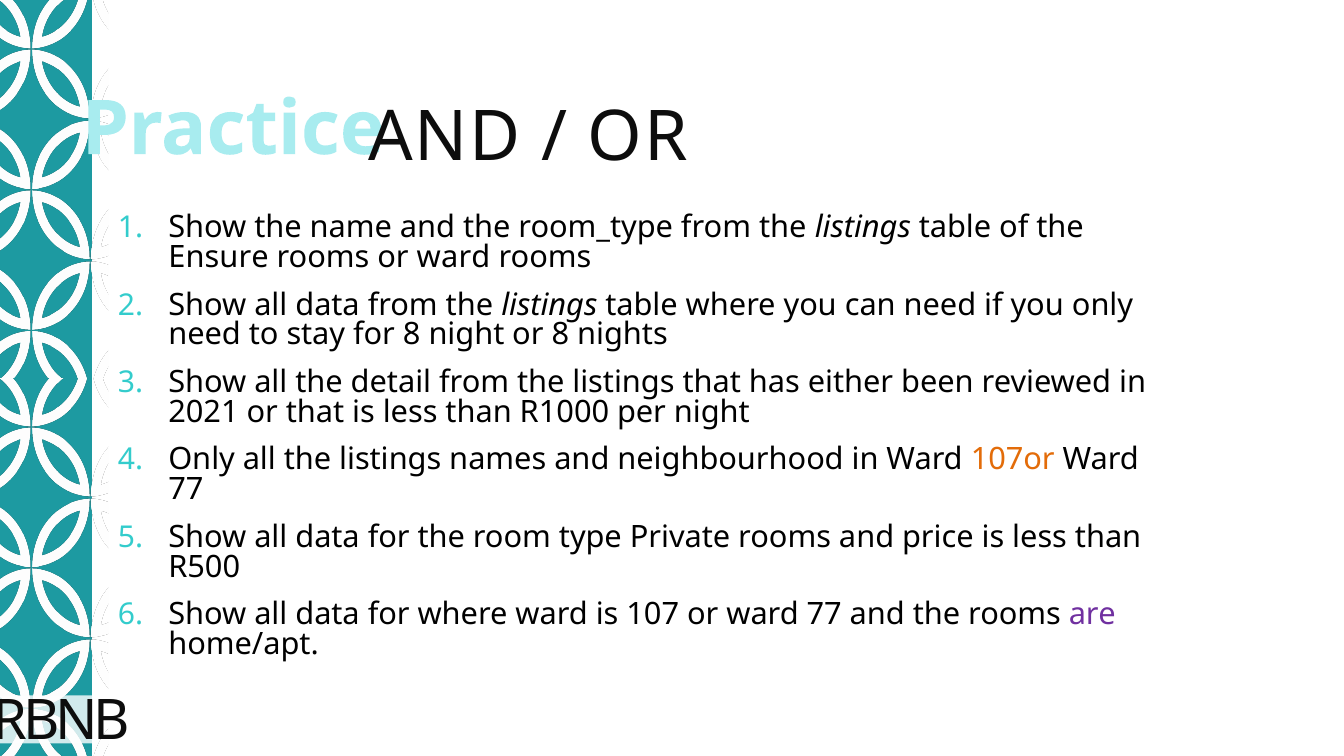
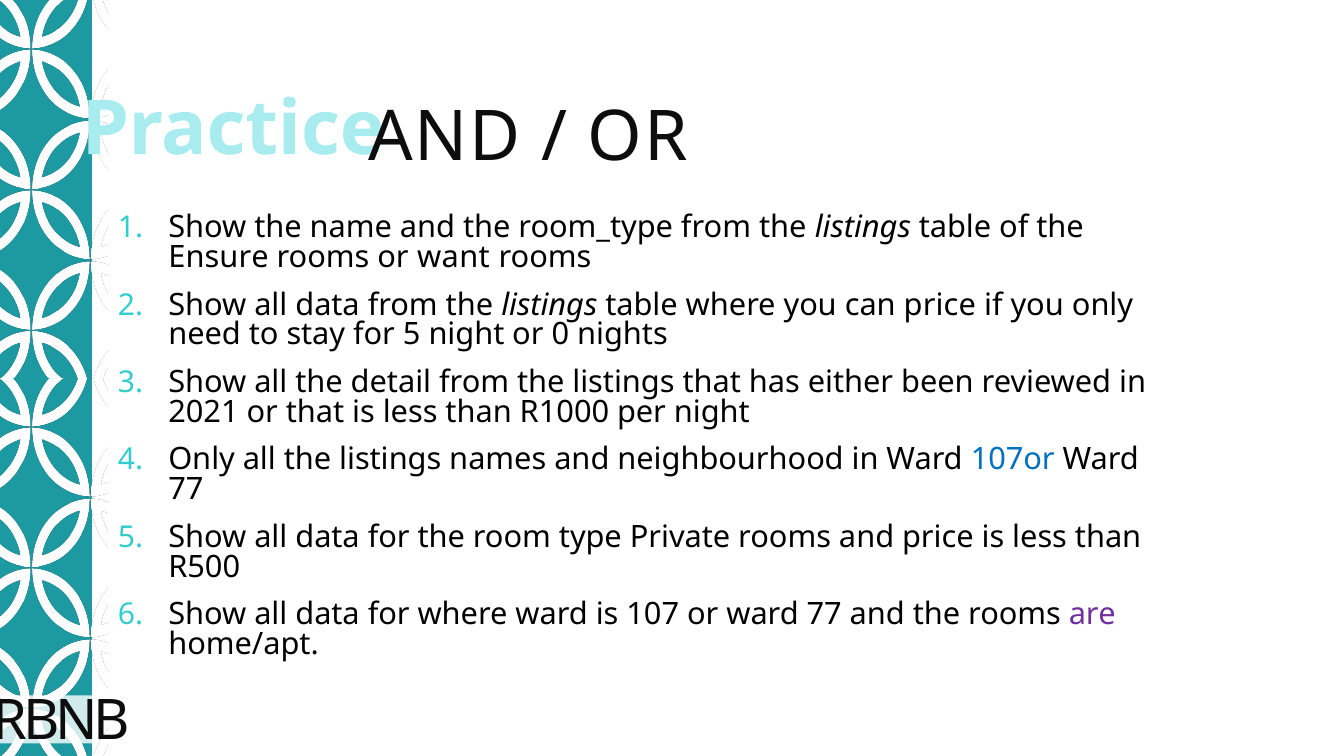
rooms or ward: ward -> want (453, 257)
can need: need -> price (940, 305)
for 8: 8 -> 5 (412, 335)
or 8: 8 -> 0 (560, 335)
107or colour: orange -> blue (1013, 460)
